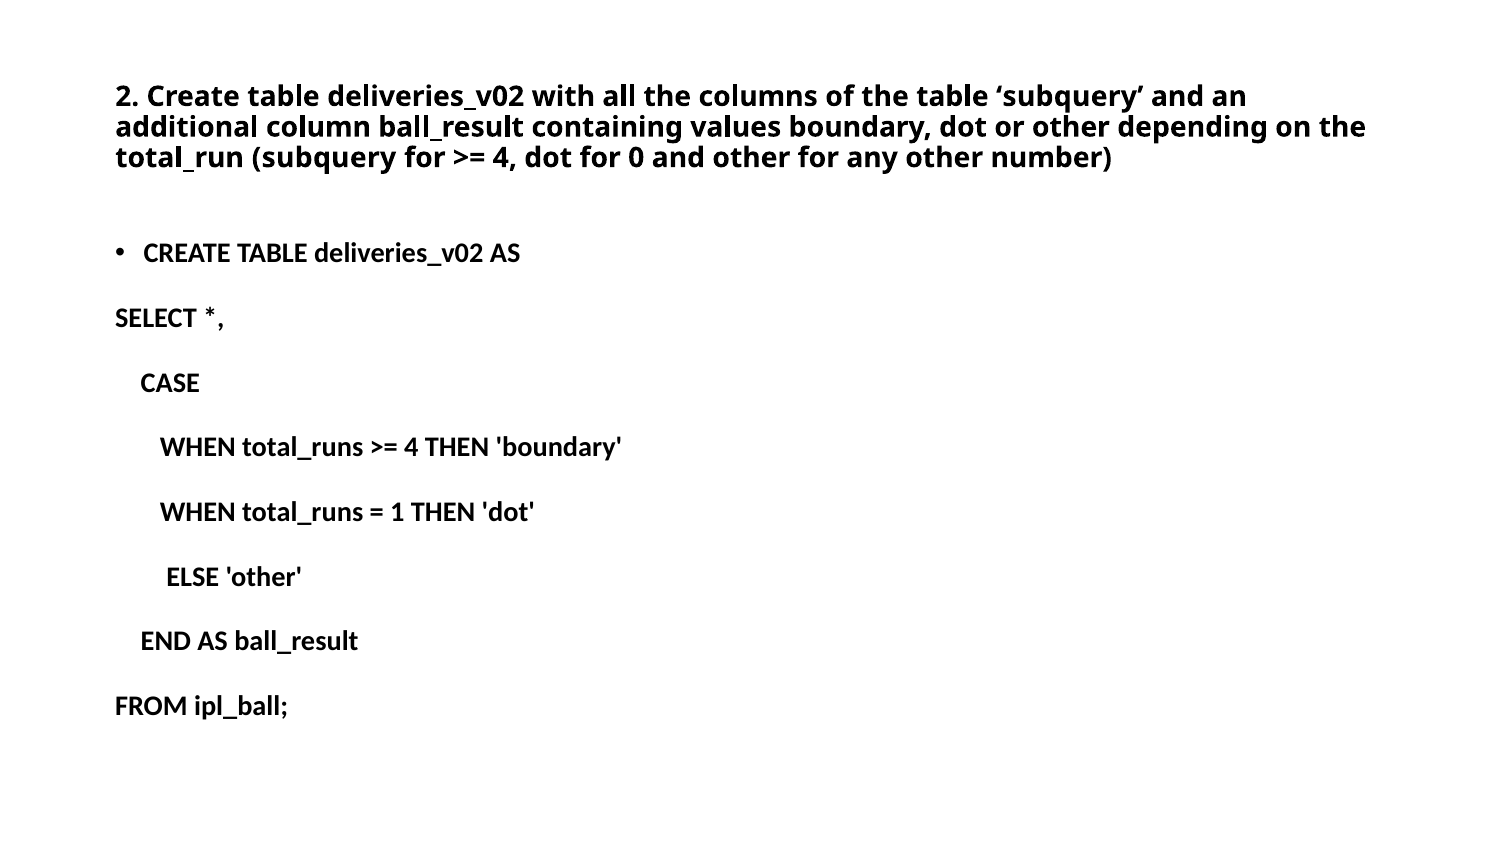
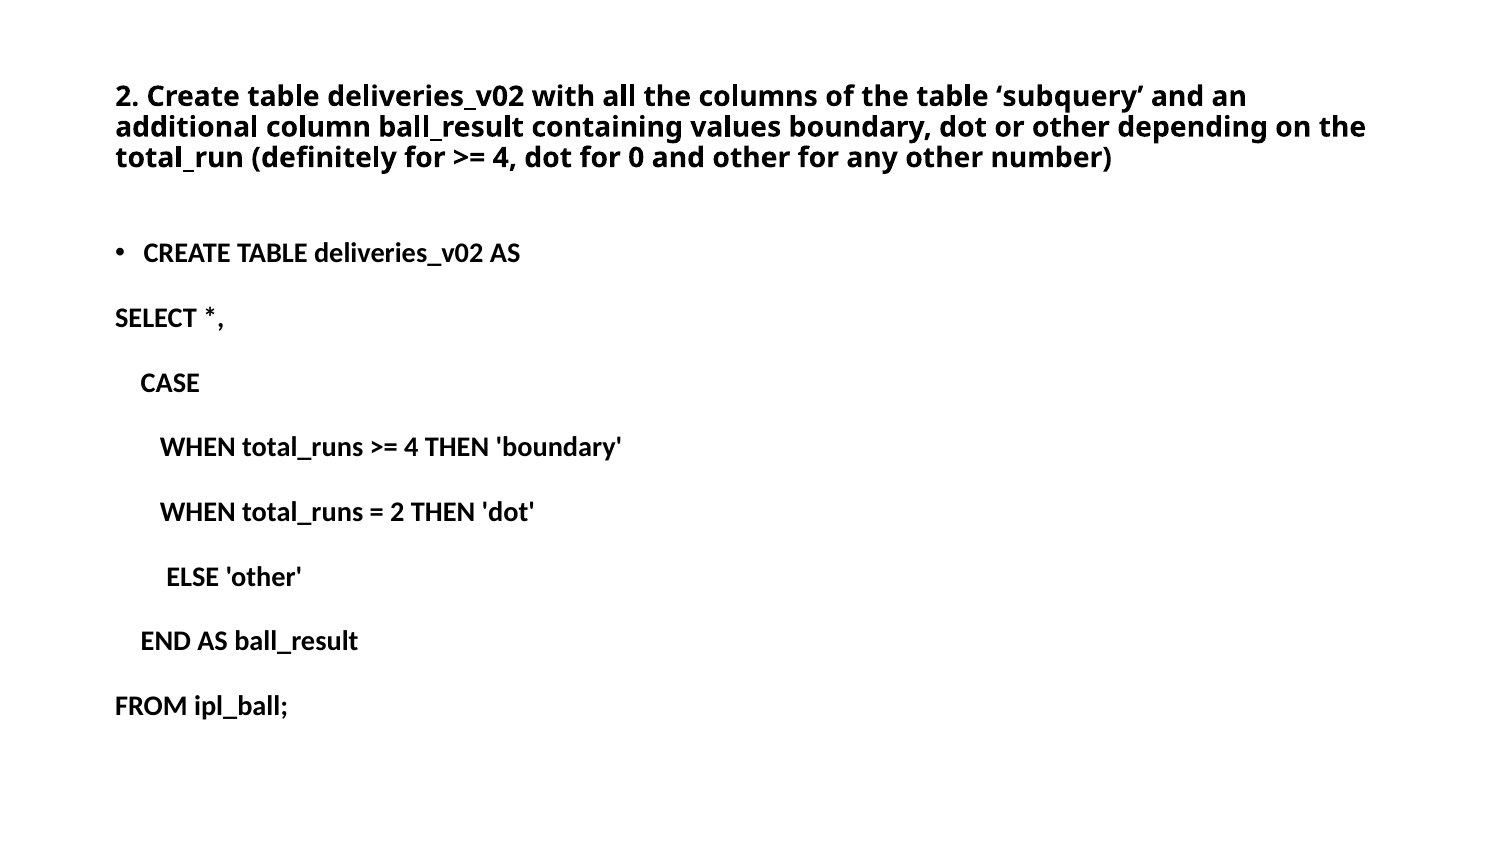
total_run subquery: subquery -> definitely (324, 158)
1: 1 -> 2 (397, 512)
